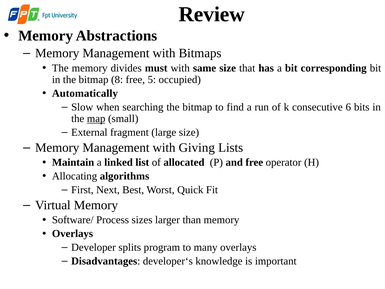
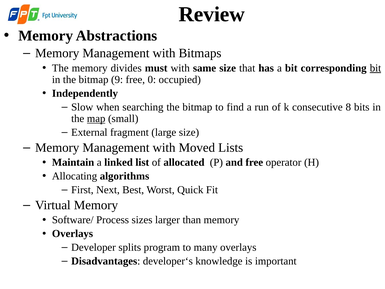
bit underline: none -> present (375, 68)
8: 8 -> 9 (117, 80)
5: 5 -> 0 (152, 80)
Automatically: Automatically -> Independently (85, 93)
6: 6 -> 8 (348, 107)
Giving: Giving -> Moved (197, 147)
